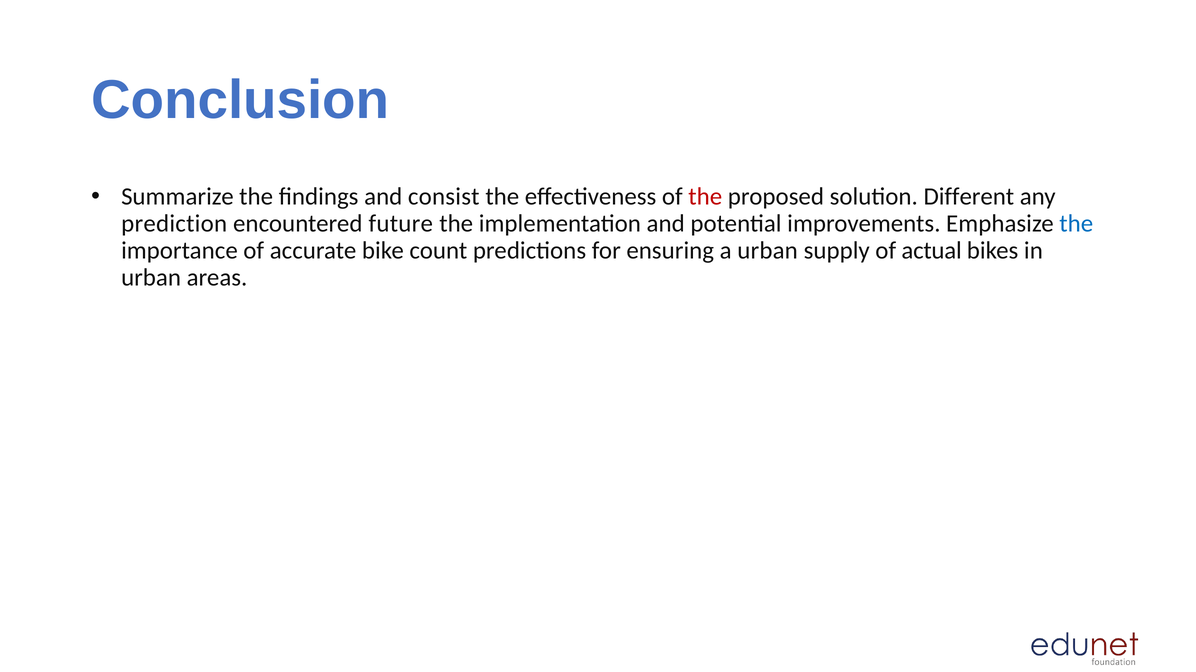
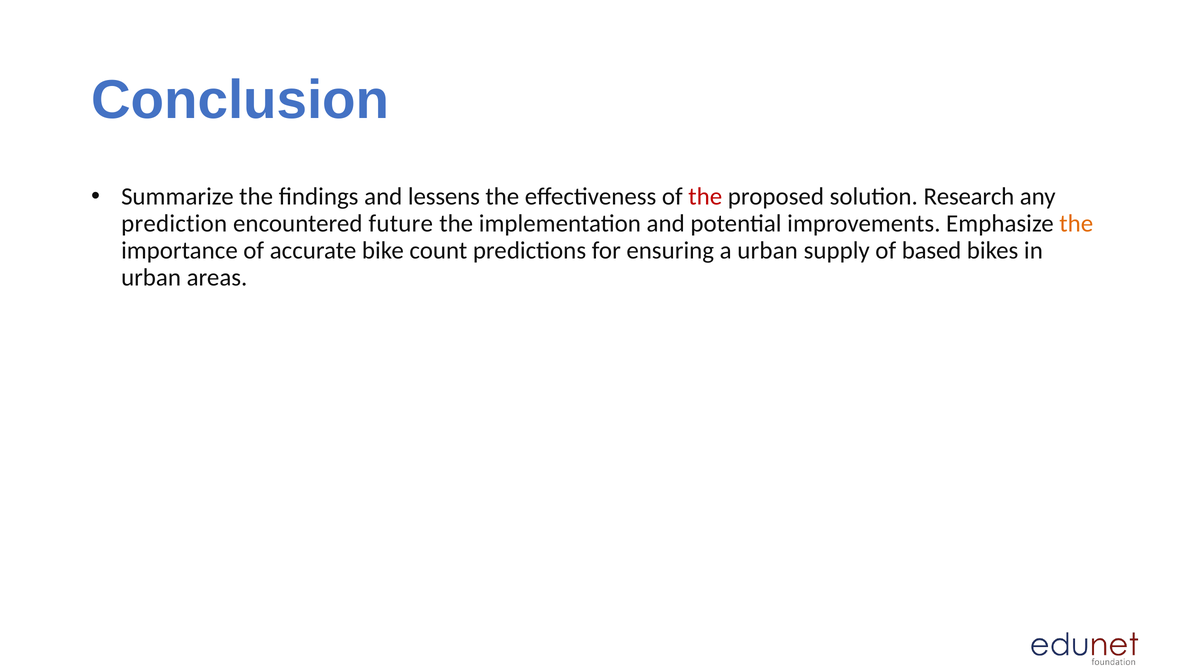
consist: consist -> lessens (444, 197)
Different: Different -> Research (969, 197)
the colour: blue -> orange (1076, 224)
actual: actual -> based (932, 251)
